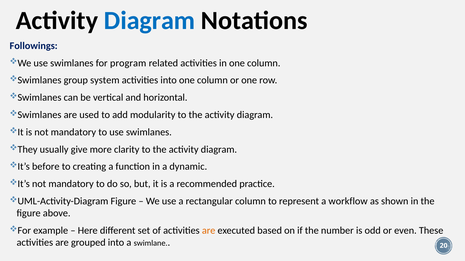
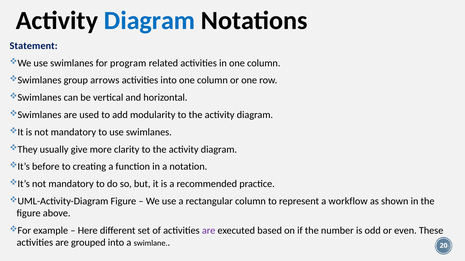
Followings: Followings -> Statement (34, 46)
system: system -> arrows (105, 80)
dynamic: dynamic -> notation (188, 167)
are colour: orange -> purple (209, 231)
